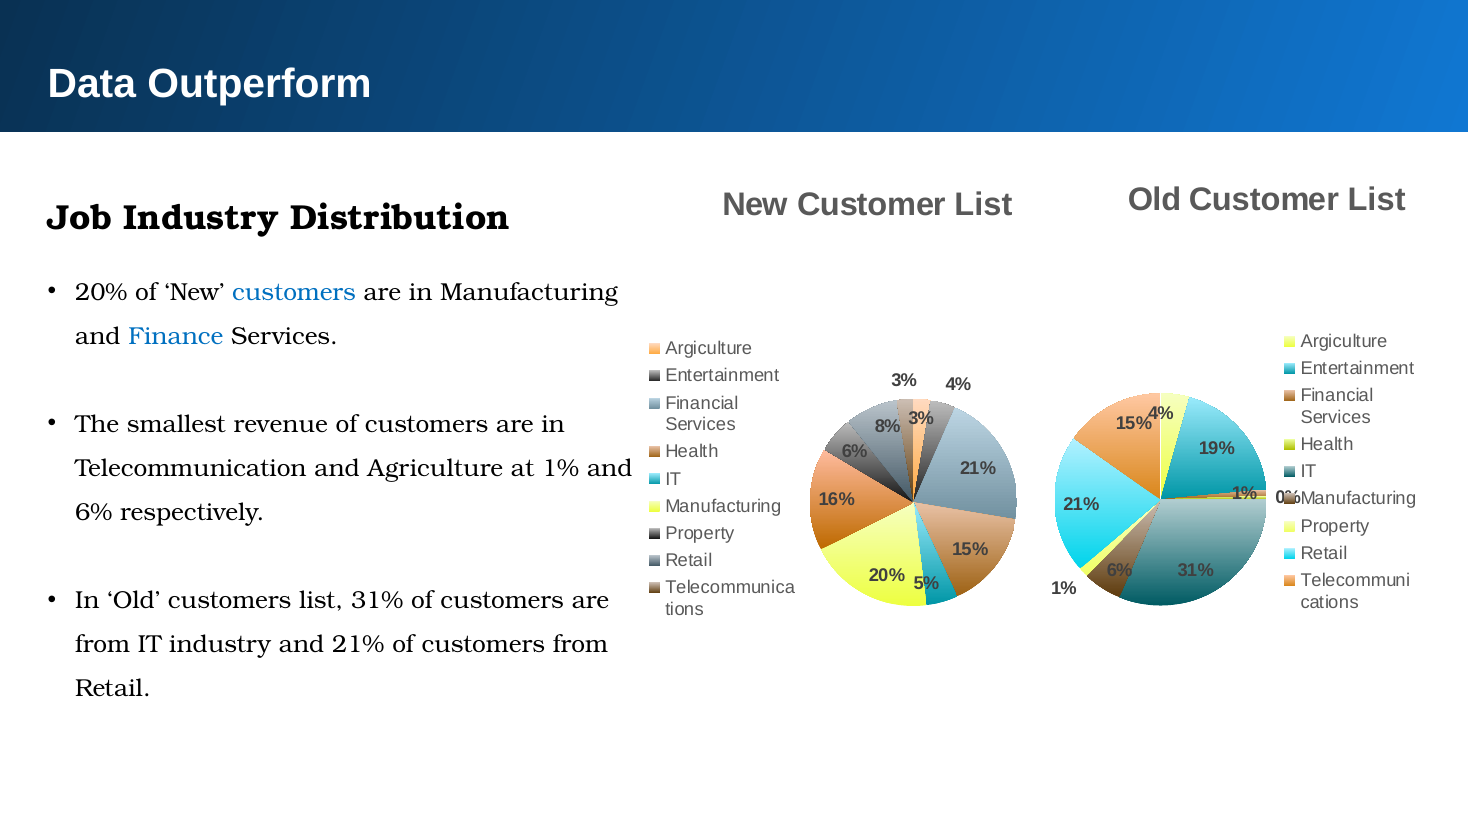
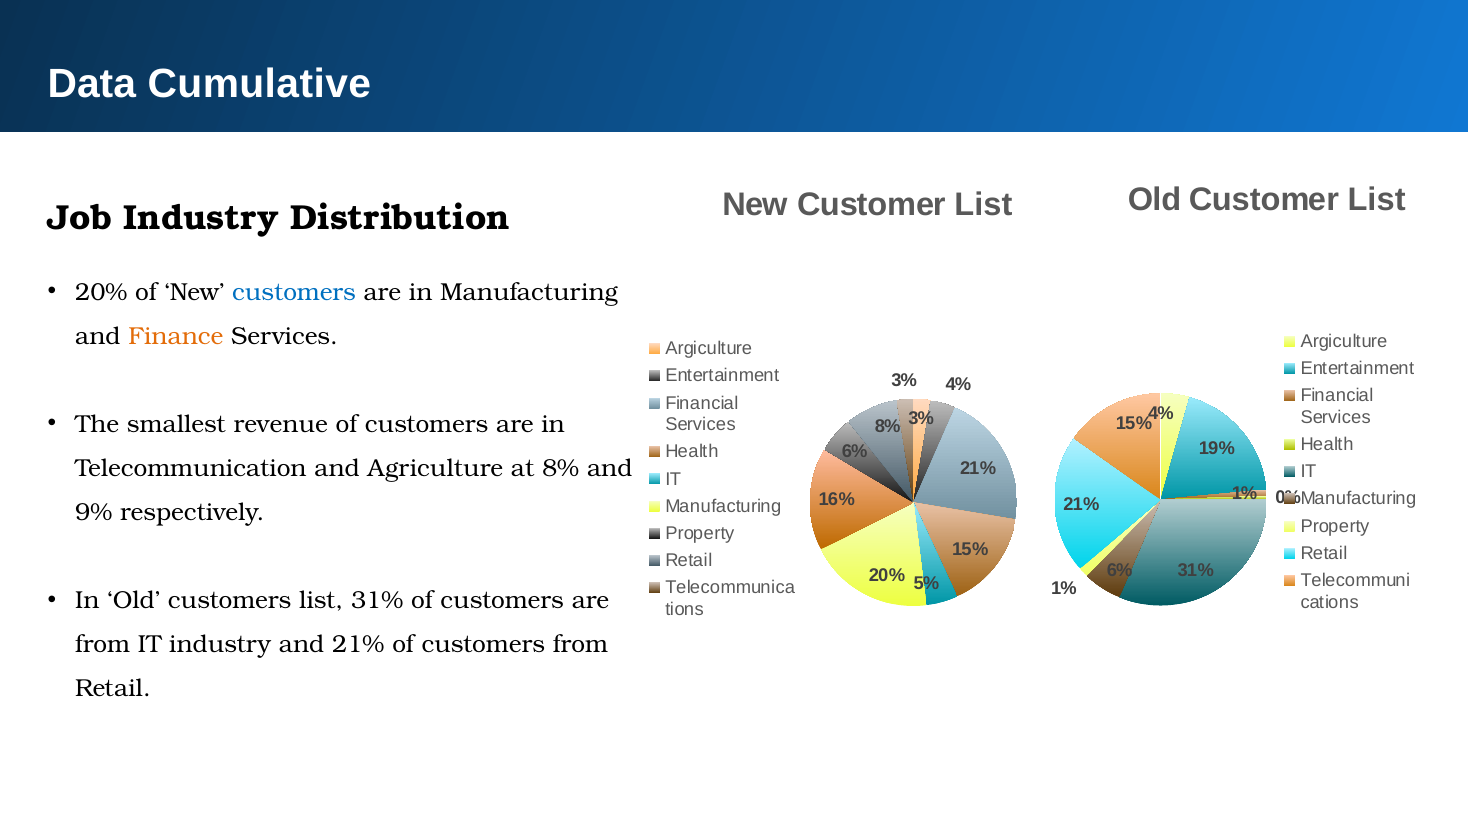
Outperform: Outperform -> Cumulative (259, 84)
Finance colour: blue -> orange (176, 336)
at 1%: 1% -> 8% (561, 468)
6%: 6% -> 9% (94, 512)
